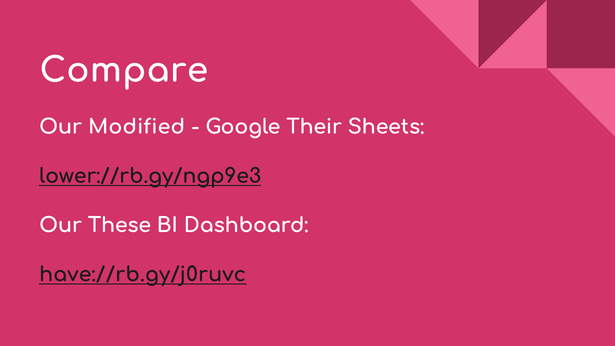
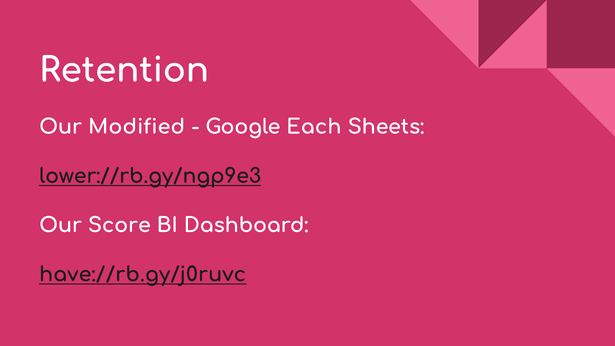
Compare: Compare -> Retention (124, 70)
Their: Their -> Each (314, 127)
These: These -> Score (119, 225)
